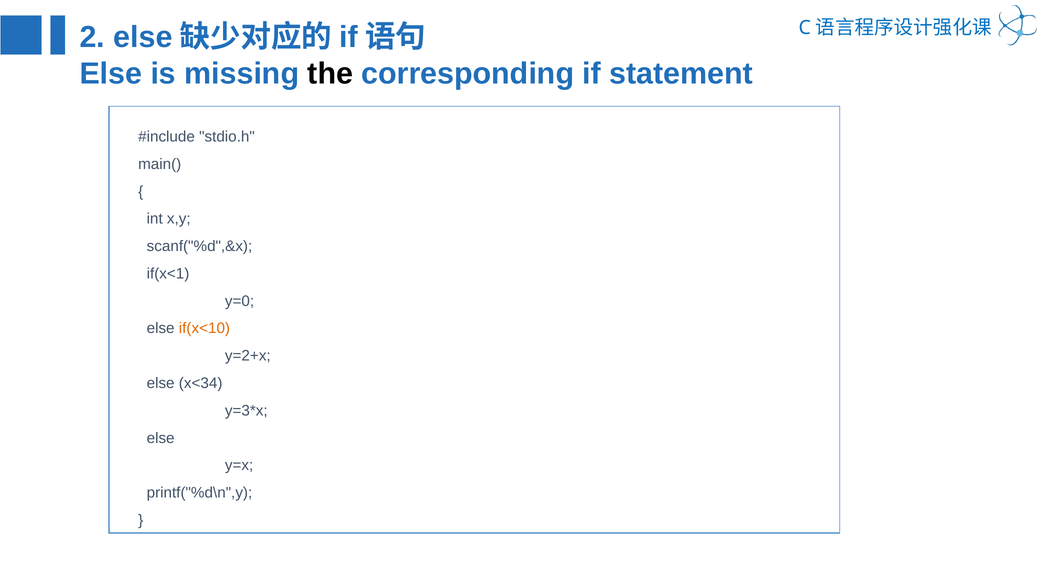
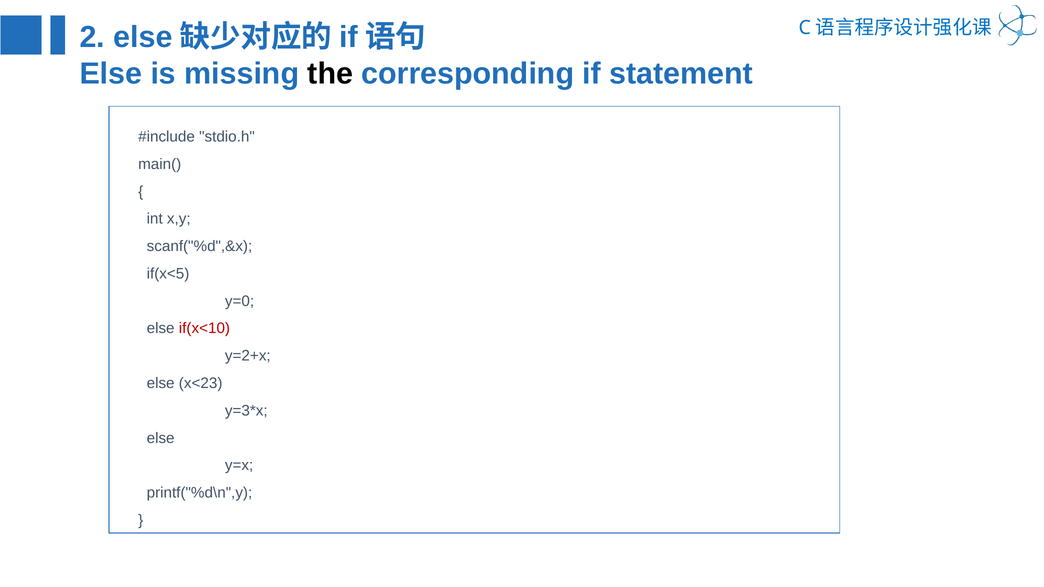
if(x<1: if(x<1 -> if(x<5 (168, 274)
if(x<10 colour: orange -> red (204, 329)
x<34: x<34 -> x<23 (201, 383)
